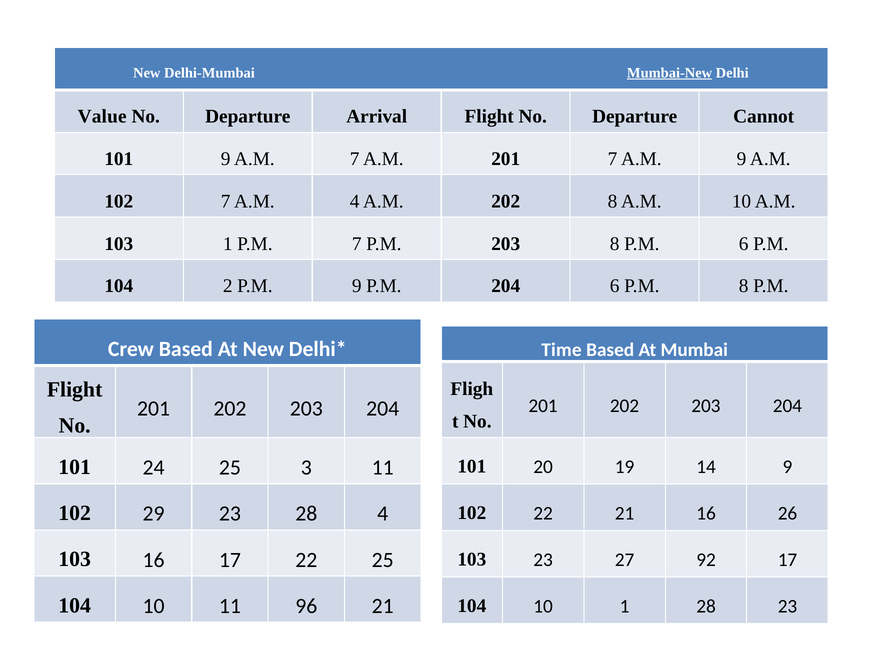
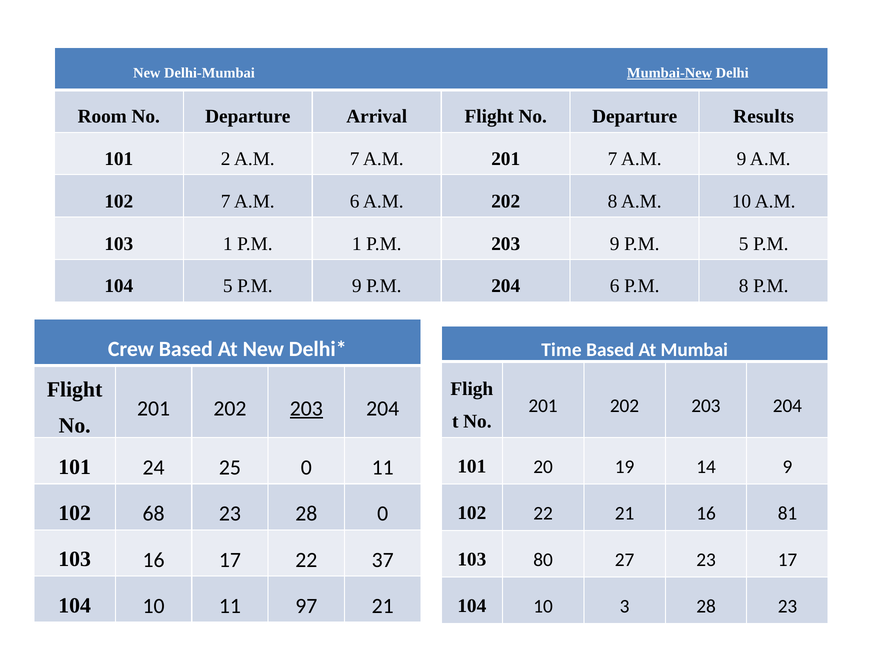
Value: Value -> Room (102, 117)
Cannot: Cannot -> Results (764, 117)
101 9: 9 -> 2 (226, 159)
A.M 4: 4 -> 6 (355, 201)
P.M 7: 7 -> 1 (357, 244)
203 8: 8 -> 9 (615, 244)
P.M 6: 6 -> 5 (744, 244)
104 2: 2 -> 5 (228, 286)
203 underline: none -> present (306, 408)
25 3: 3 -> 0 (306, 467)
29: 29 -> 68 (154, 514)
28 4: 4 -> 0 (383, 514)
26: 26 -> 81 (788, 513)
22 25: 25 -> 37 (383, 560)
103 23: 23 -> 80 (543, 560)
27 92: 92 -> 23 (706, 560)
96: 96 -> 97 (306, 606)
10 1: 1 -> 3 (625, 606)
